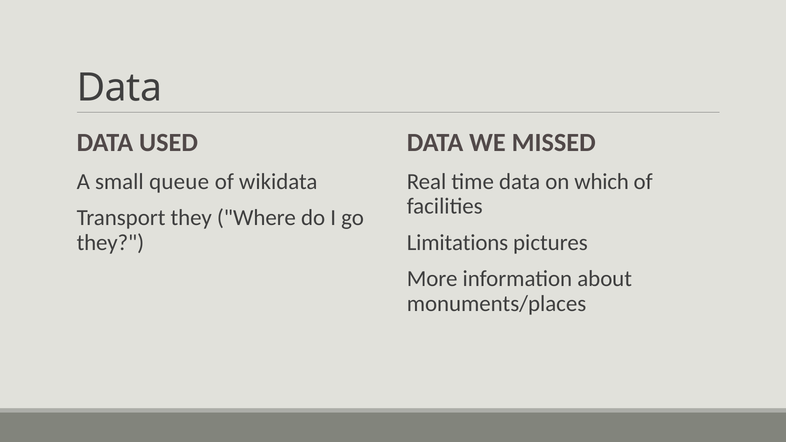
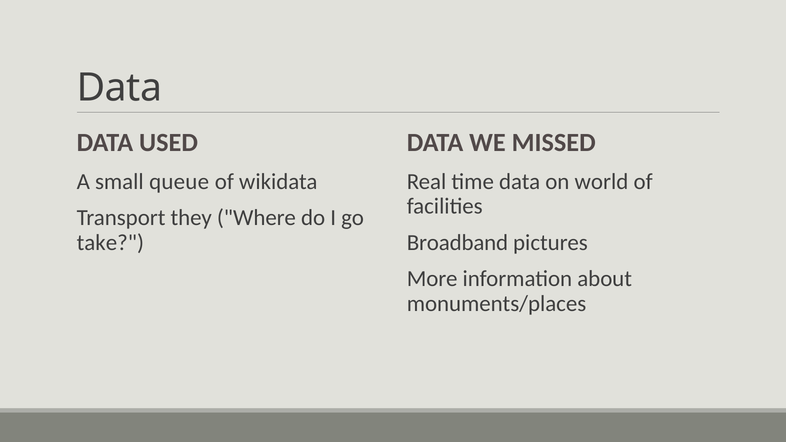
which: which -> world (601, 182)
they: they -> take (110, 243)
Limitations: Limitations -> Broadband (457, 243)
